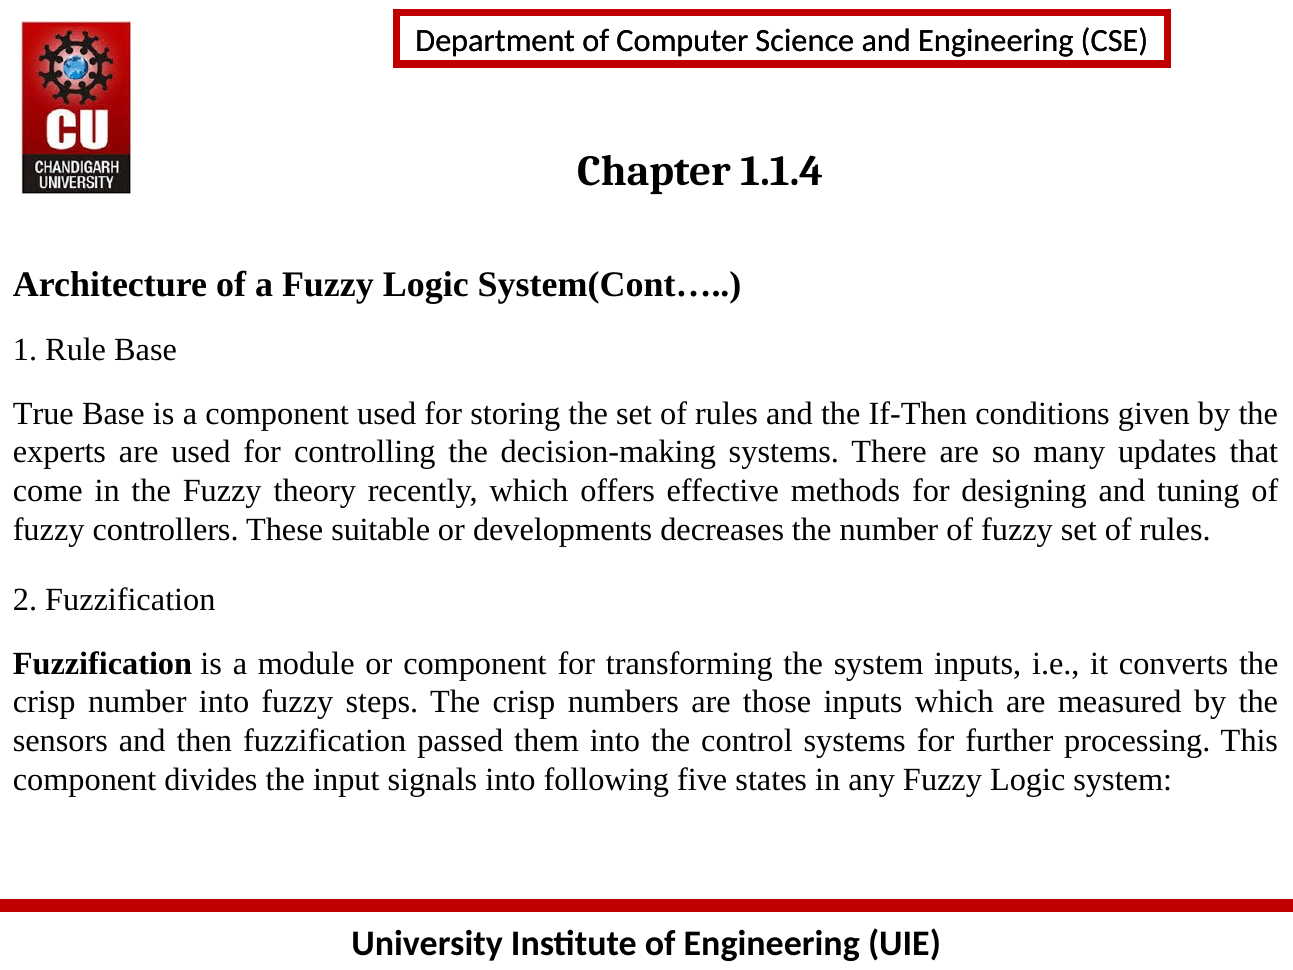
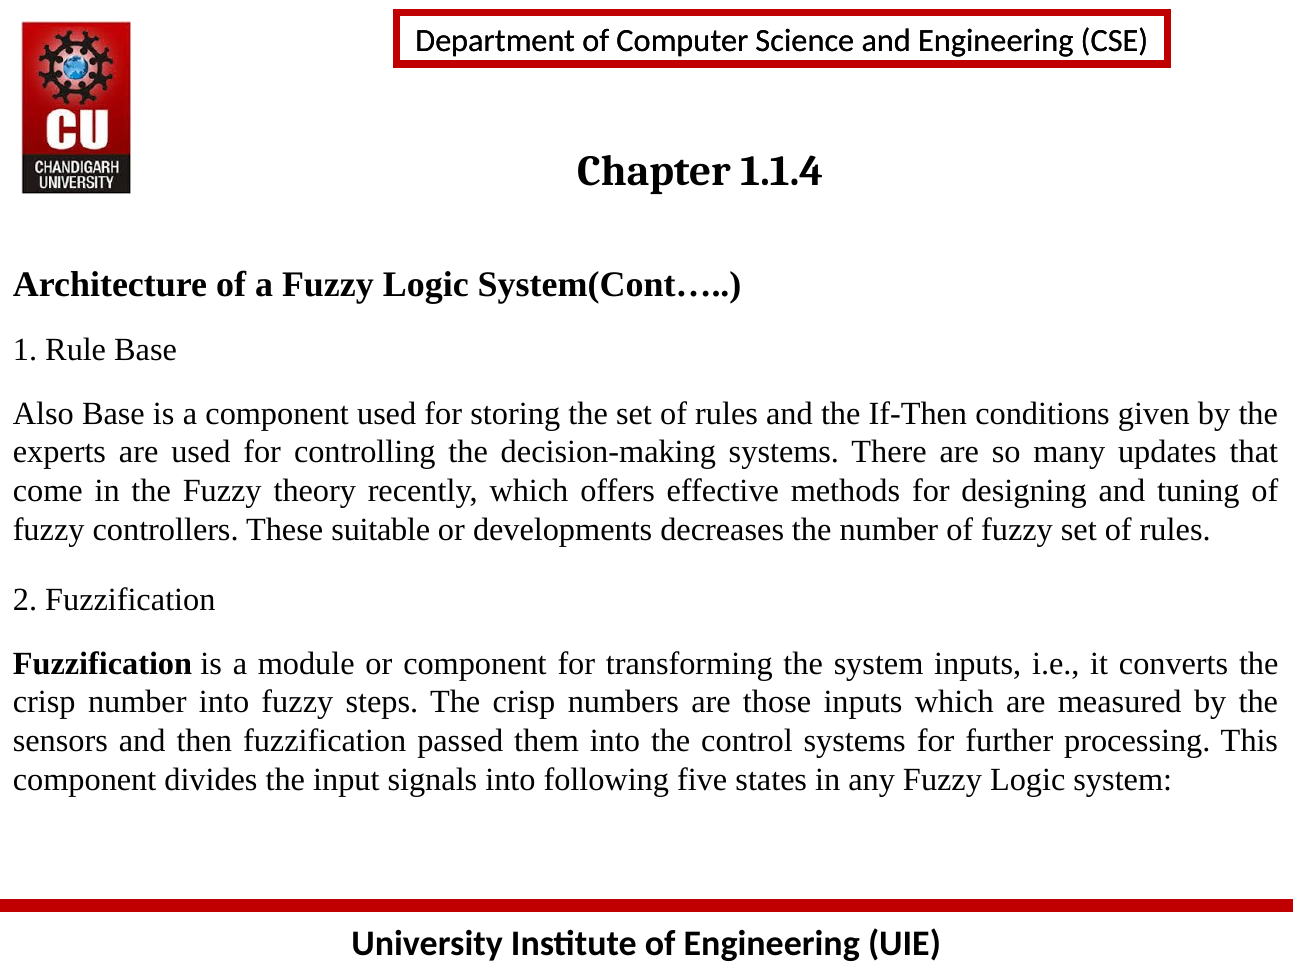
True: True -> Also (43, 413)
